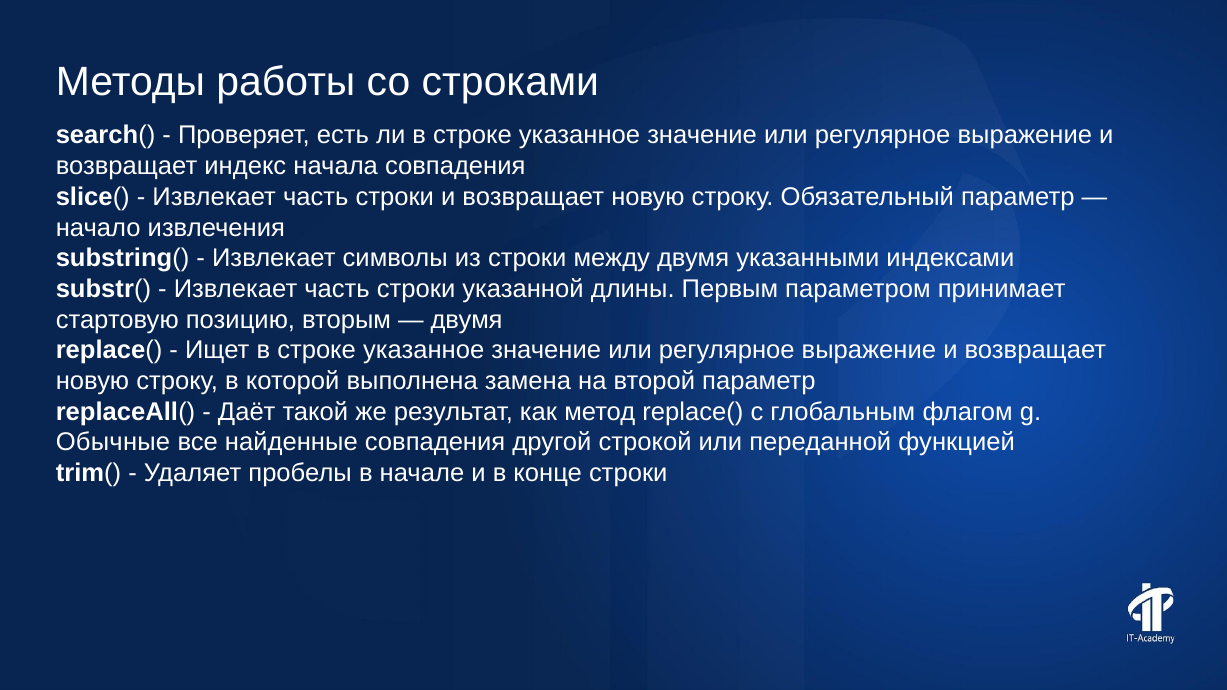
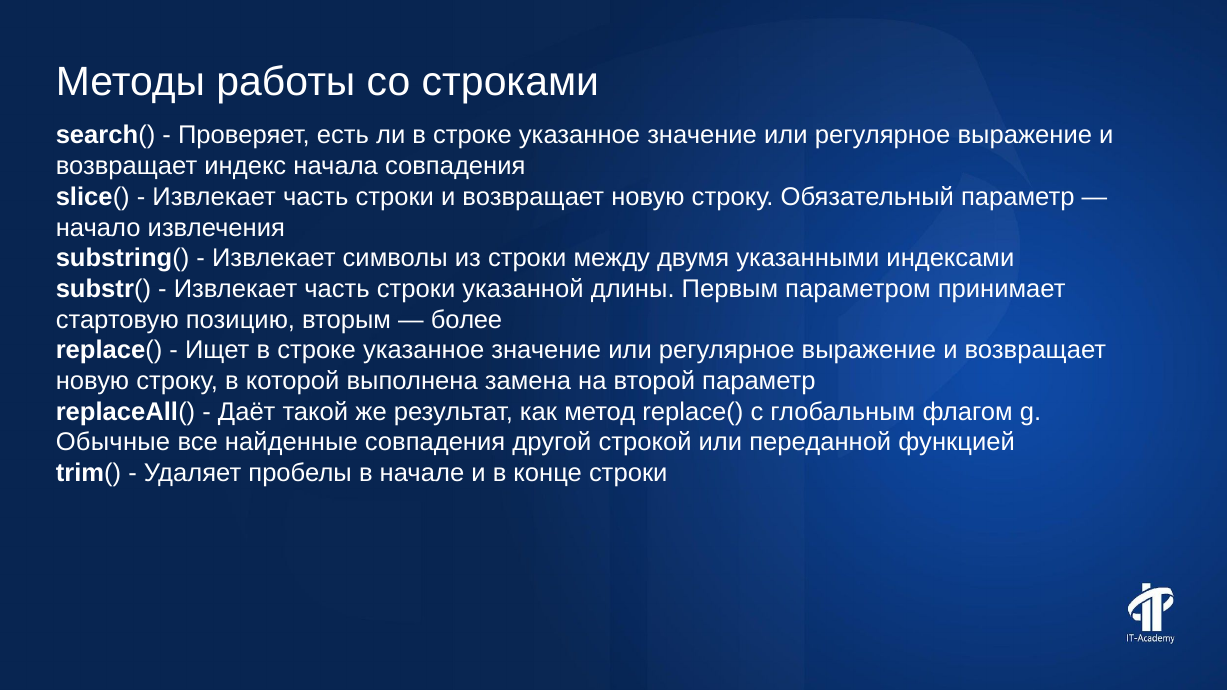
двумя: двумя -> более (467, 320)
